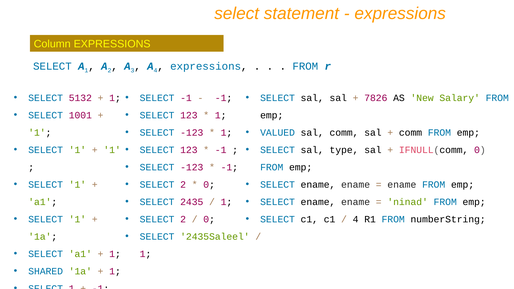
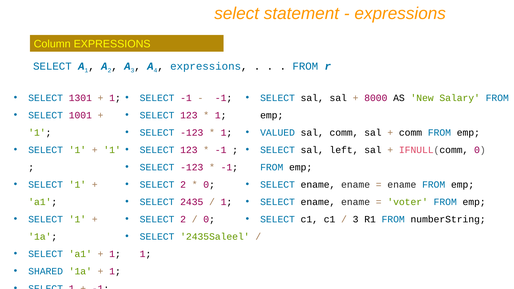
7826: 7826 -> 8000 (376, 98)
5132: 5132 -> 1301 (80, 98)
type: type -> left (344, 150)
ninad: ninad -> voter (408, 202)
4: 4 -> 3 (356, 219)
